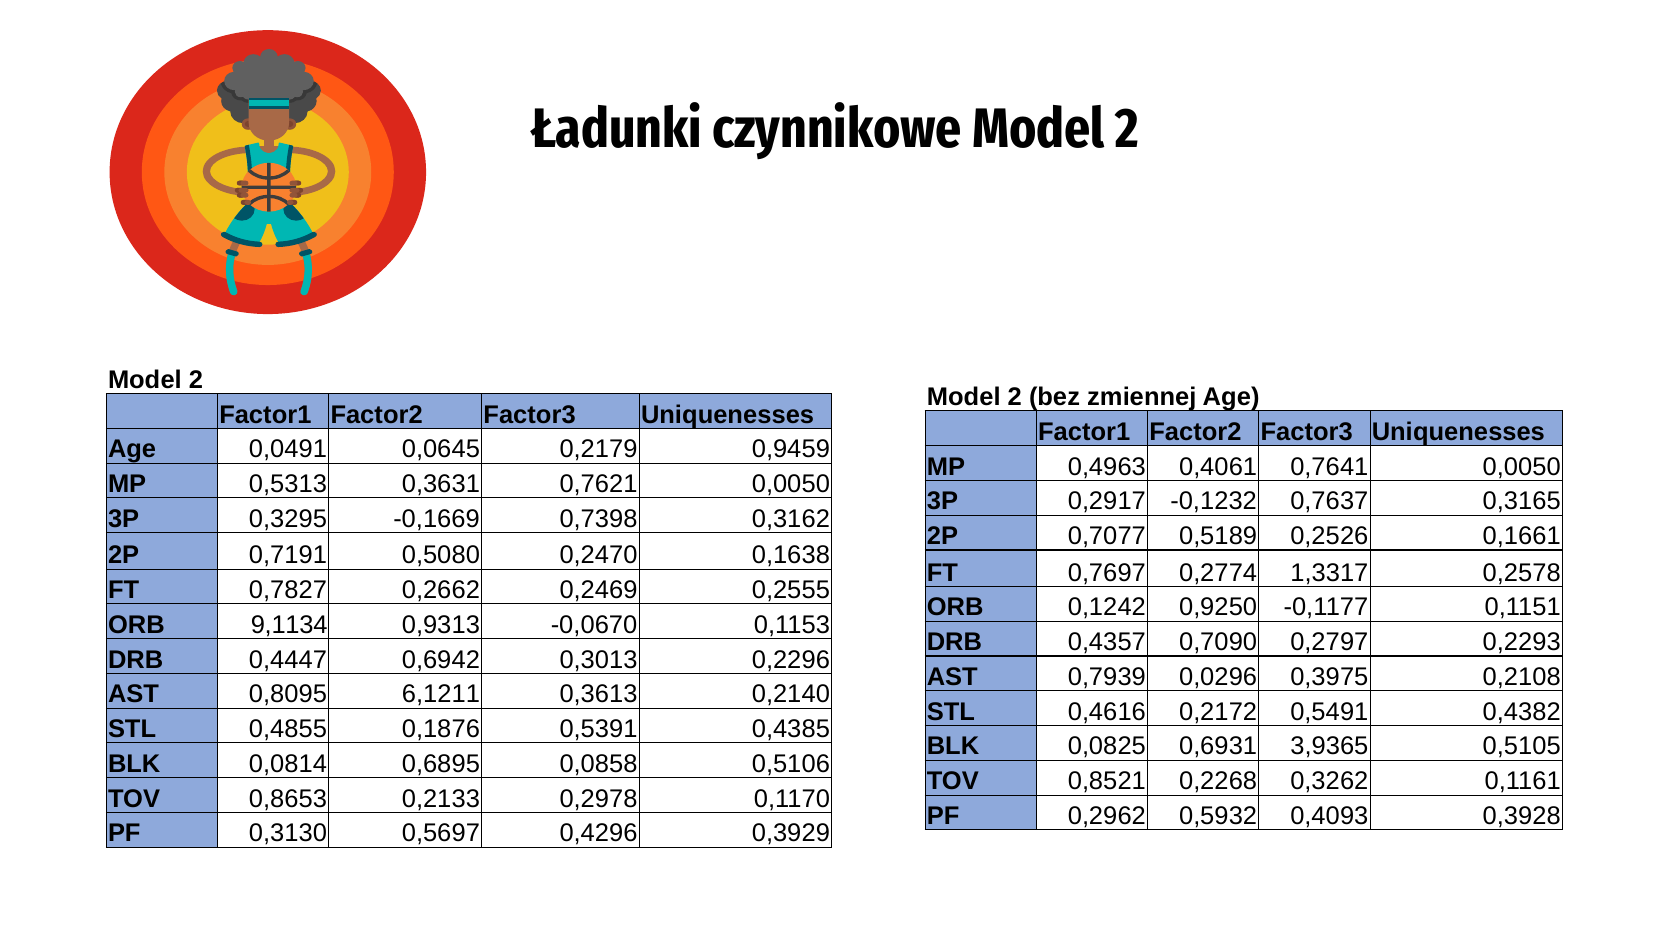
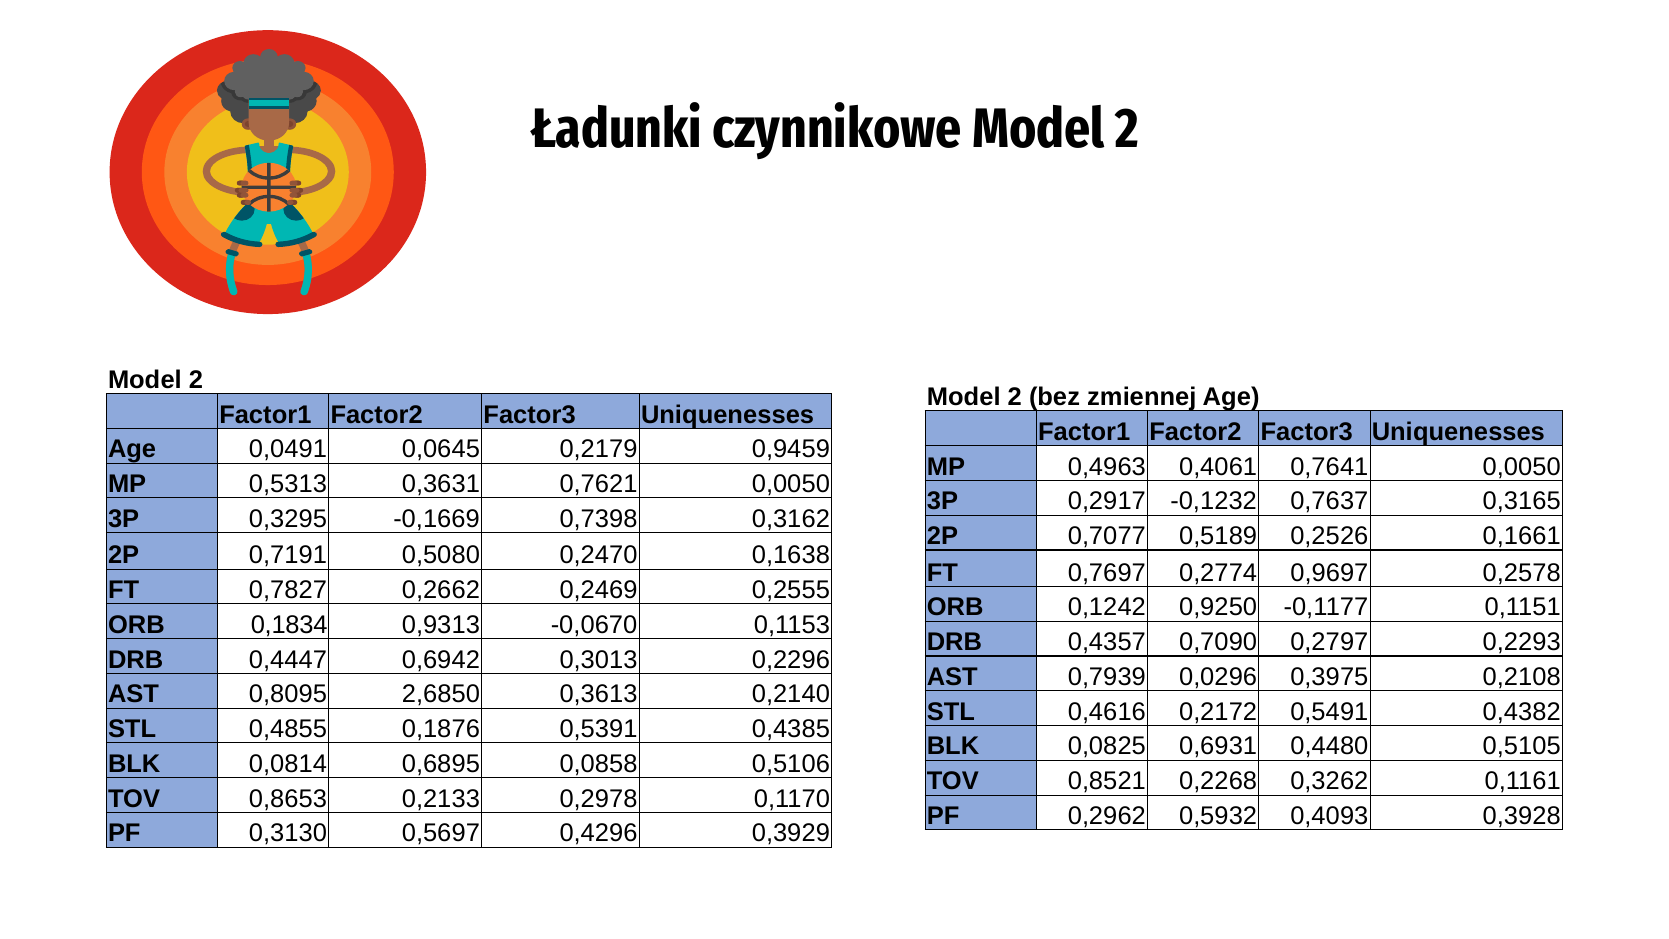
1,3317: 1,3317 -> 0,9697 (1329, 573)
9,1134: 9,1134 -> 0,1834 (289, 625)
6,1211: 6,1211 -> 2,6850 (441, 694)
3,9365: 3,9365 -> 0,4480 (1329, 746)
